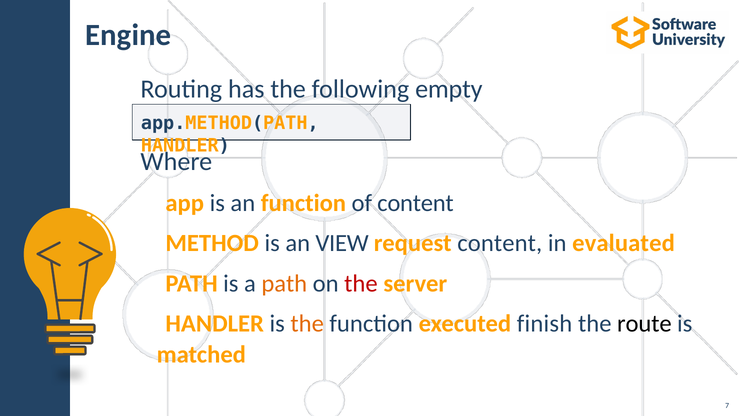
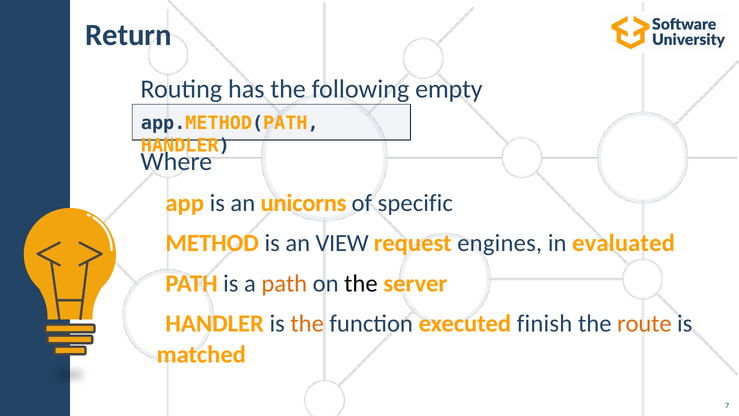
Engine: Engine -> Return (128, 35)
an function: function -> unicorns (304, 203)
of content: content -> specific (415, 203)
request content: content -> engines (500, 243)
the colour: red -> black (361, 283)
route colour: black -> orange (644, 324)
